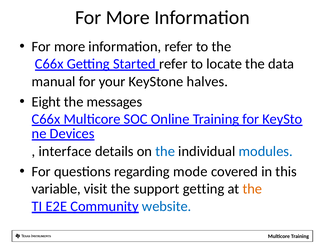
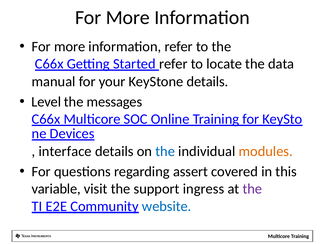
KeyStone halves: halves -> details (207, 82)
Eight: Eight -> Level (46, 102)
modules colour: blue -> orange (266, 151)
mode: mode -> assert (191, 171)
support getting: getting -> ingress (204, 189)
the colour: orange -> purple (252, 189)
